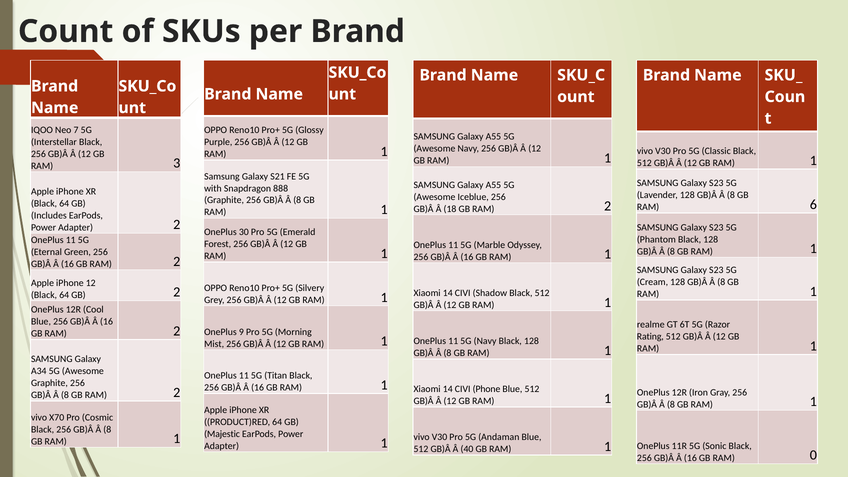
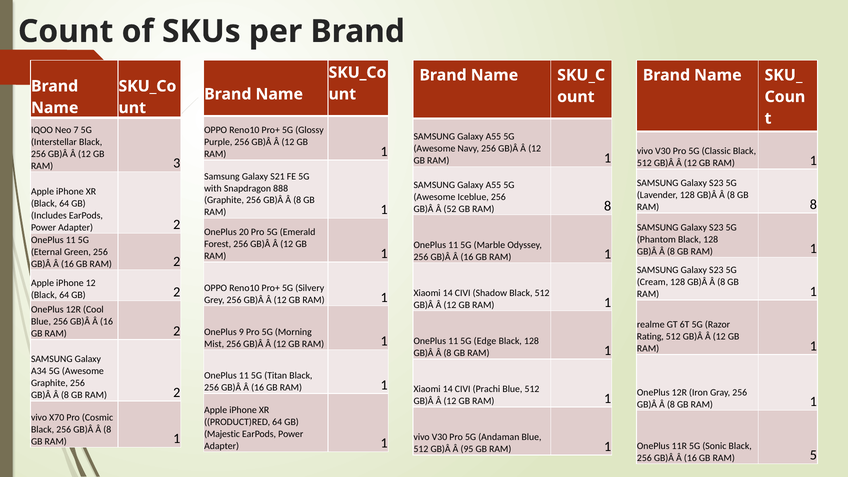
6: 6 -> 8 (813, 205)
18: 18 -> 52 (450, 209)
2: 2 -> 8 (608, 206)
30: 30 -> 20 (244, 232)
5G Navy: Navy -> Edge (485, 341)
Phone: Phone -> Prachi (486, 389)
40: 40 -> 95 (467, 449)
0: 0 -> 5 (813, 455)
